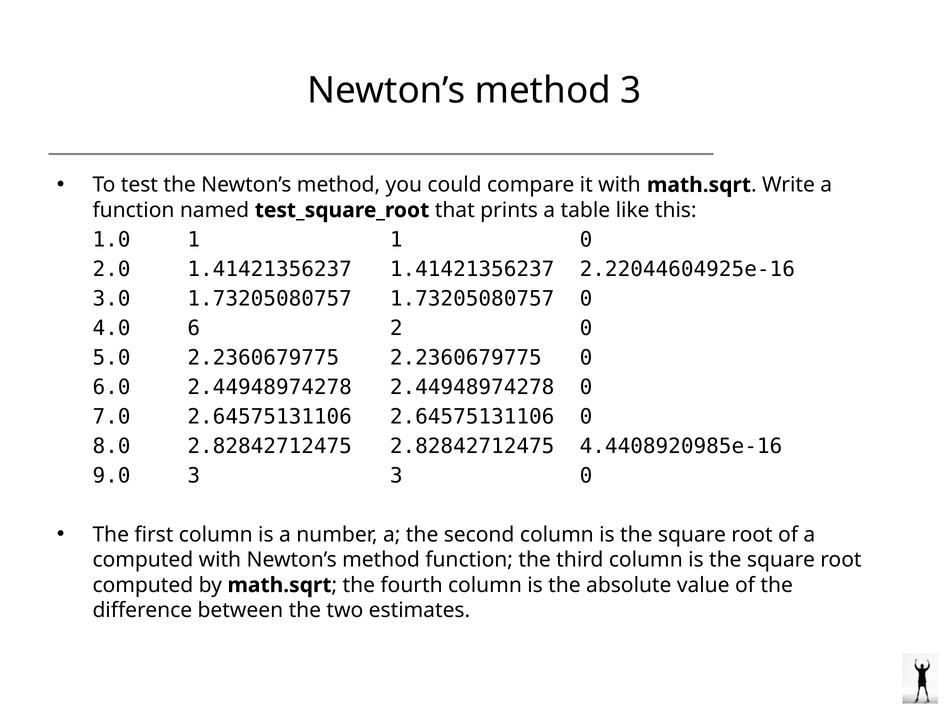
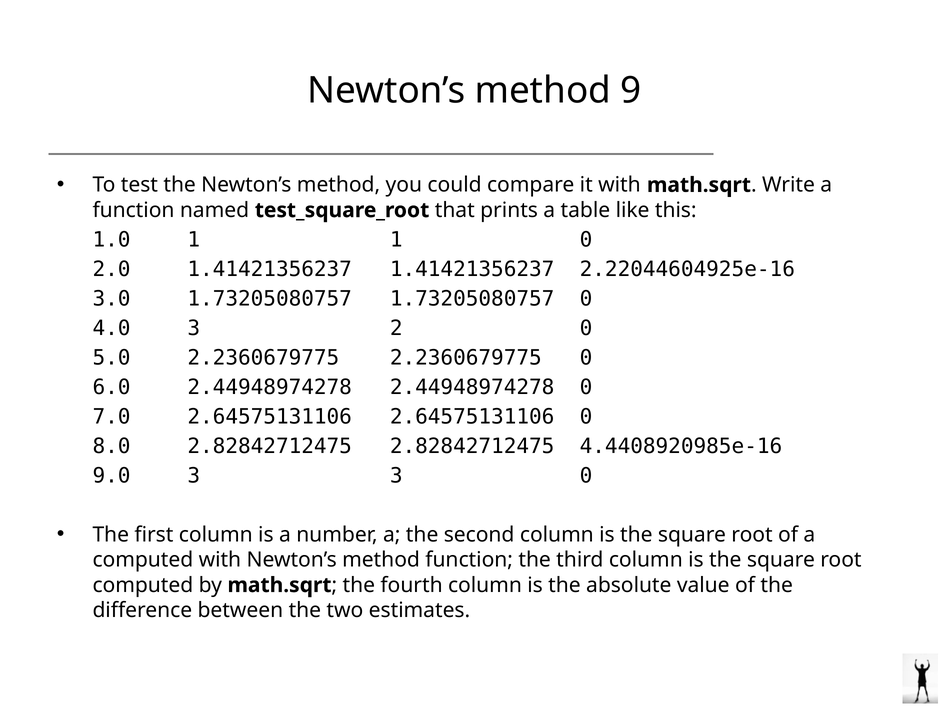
method 3: 3 -> 9 (631, 90)
4.0 6: 6 -> 3 (194, 328)
